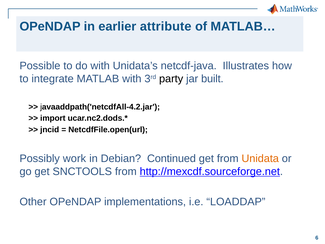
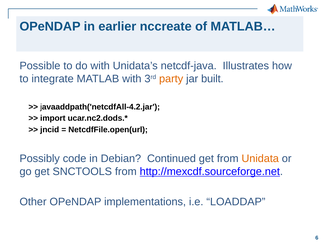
attribute: attribute -> nccreate (166, 26)
party colour: black -> orange (171, 79)
work: work -> code (75, 158)
